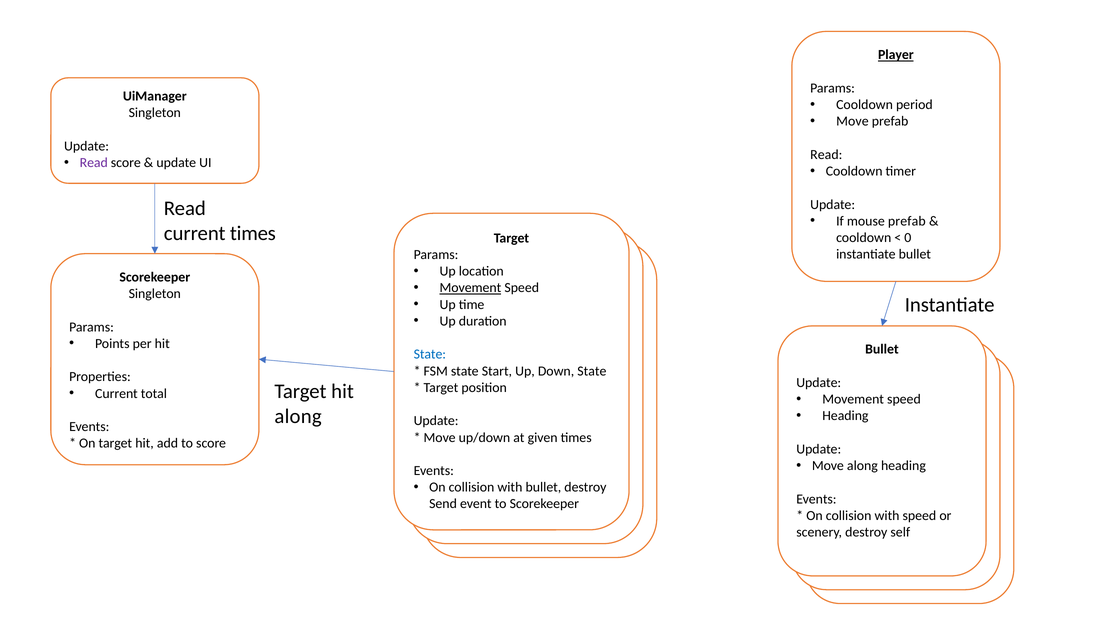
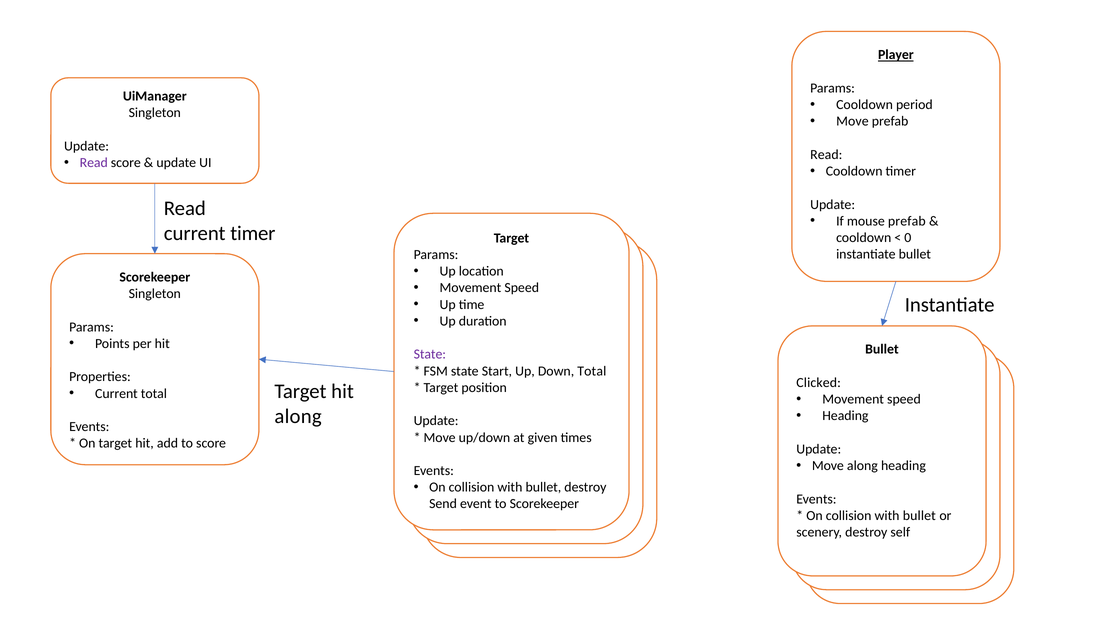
current times: times -> timer (253, 233)
Movement underline: present -> none (470, 288)
State colour: blue -> purple (430, 355)
Down State: State -> Total (592, 371)
Update: Update -> Clicked (819, 383)
speed: speed -> bullet (919, 516)
